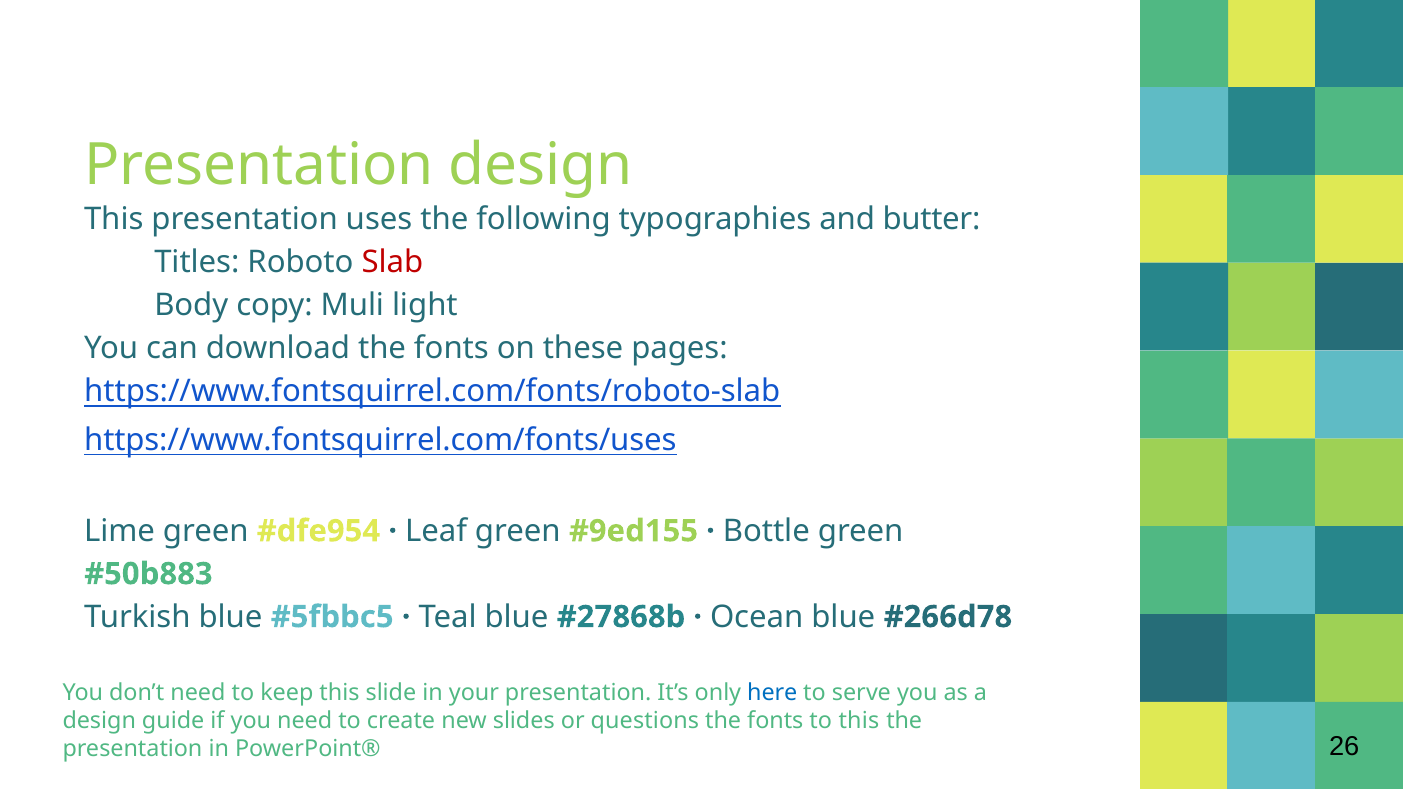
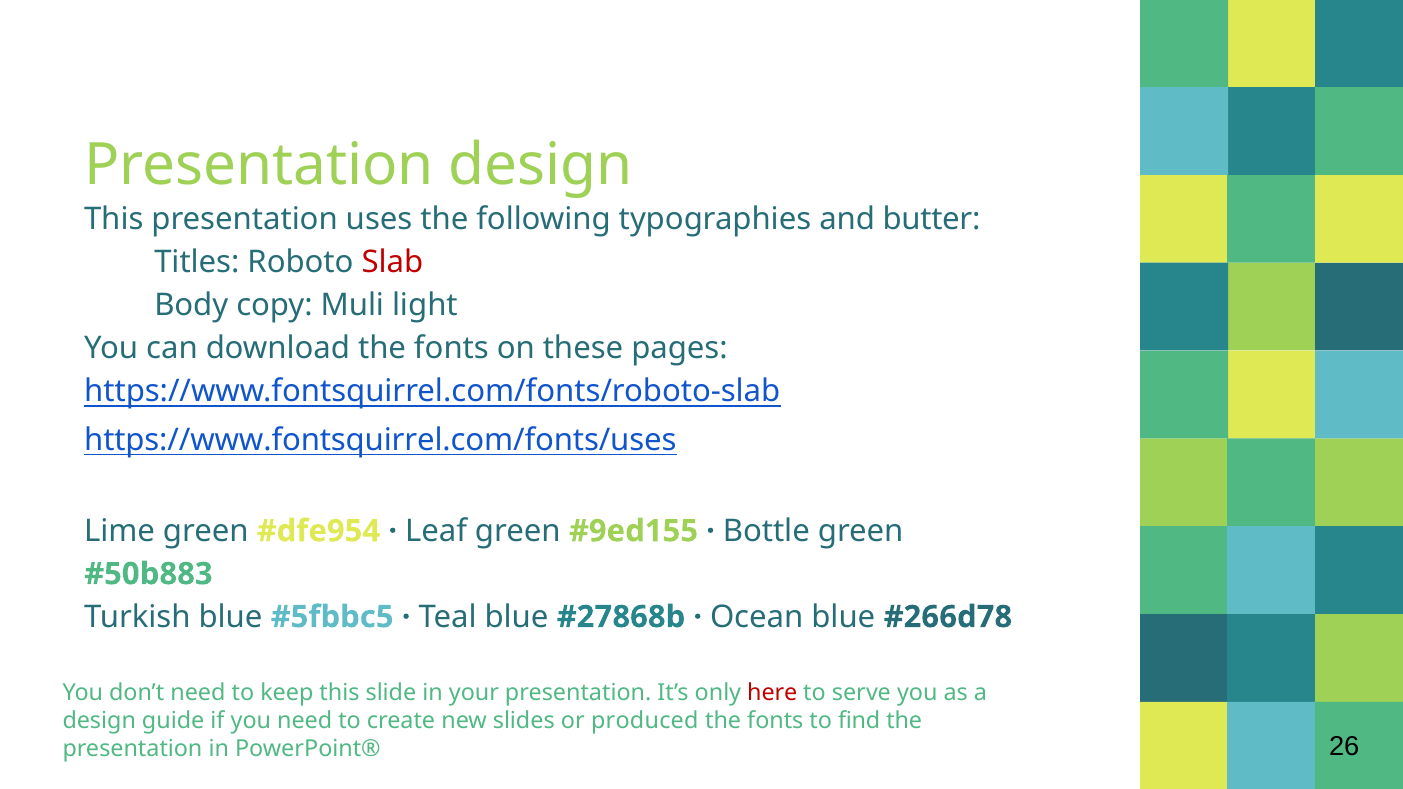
here colour: blue -> red (772, 693)
questions: questions -> produced (645, 721)
to this: this -> find (859, 721)
